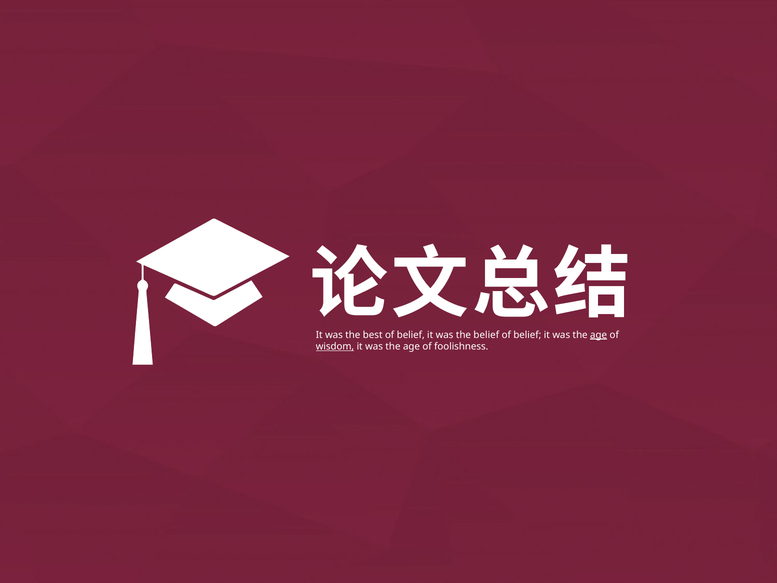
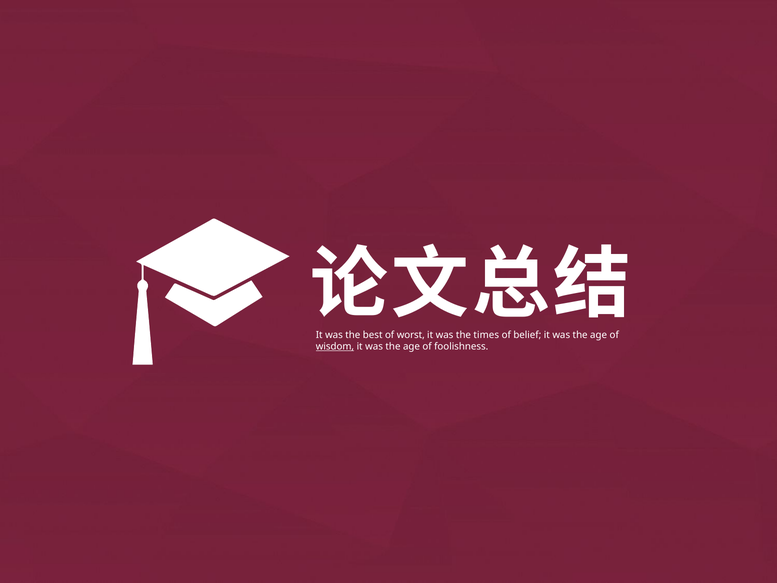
best of belief: belief -> worst (411, 335)
the belief: belief -> times (486, 335)
age underline: present -> none (599, 335)
